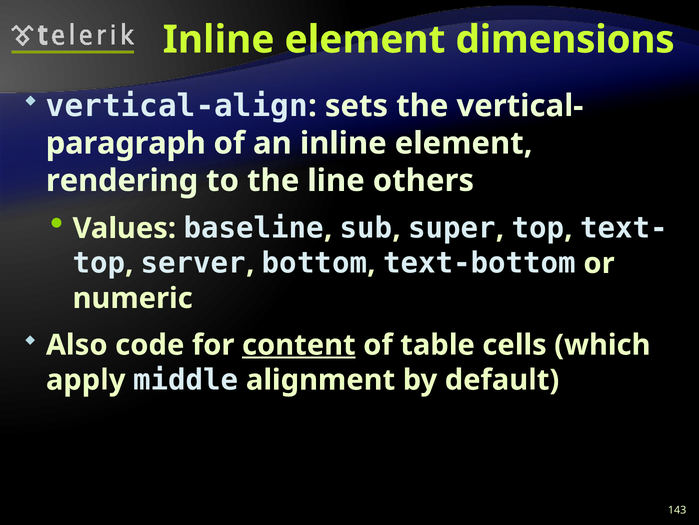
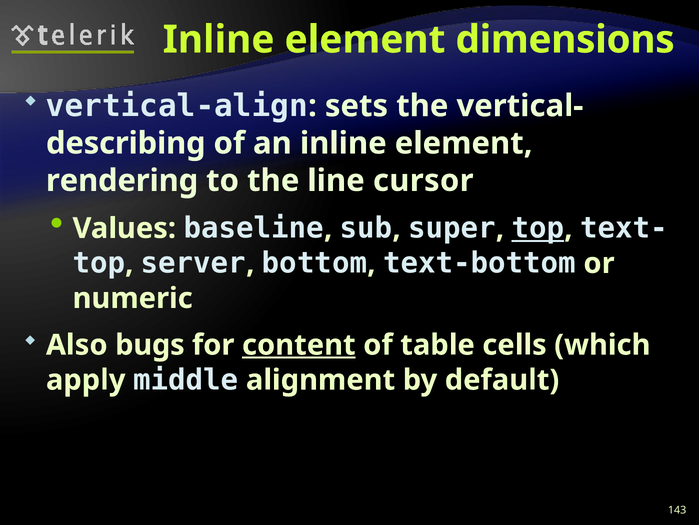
paragraph: paragraph -> describing (126, 143)
others: others -> cursor (423, 180)
top underline: none -> present (538, 228)
code: code -> bugs (150, 345)
